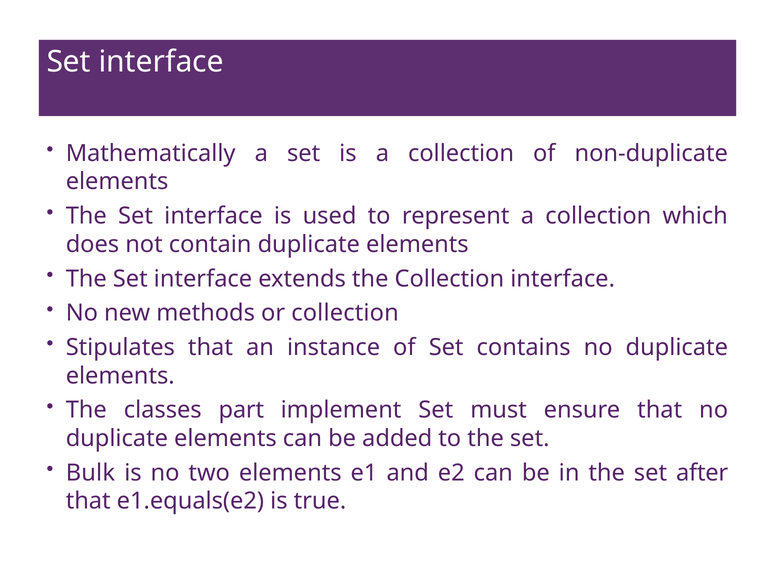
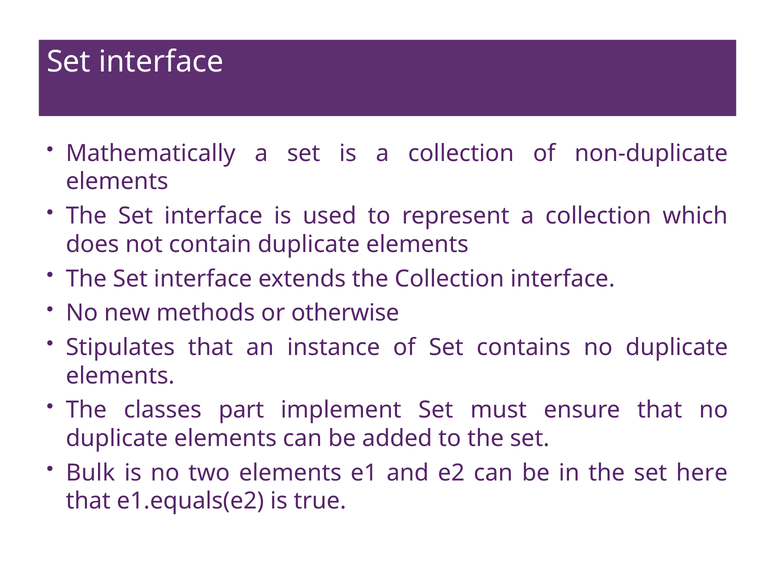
or collection: collection -> otherwise (345, 313)
after: after -> here (702, 473)
